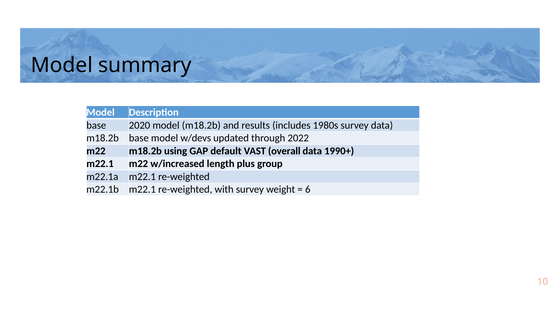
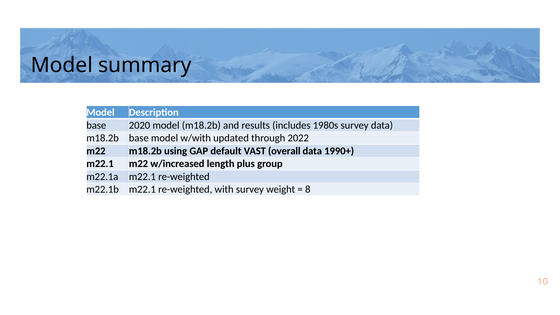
w/devs: w/devs -> w/with (196, 138)
6: 6 -> 8 (308, 189)
